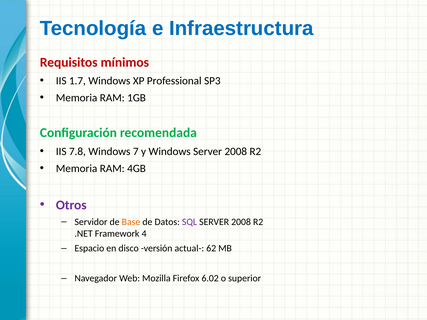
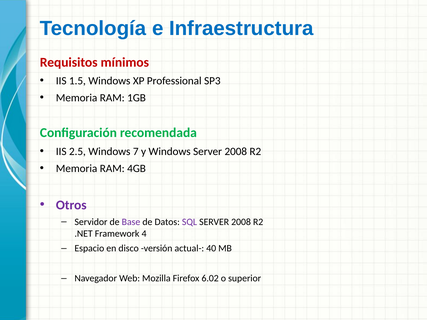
1.7: 1.7 -> 1.5 (77, 81)
7.8: 7.8 -> 2.5 (77, 151)
Base colour: orange -> purple (131, 222)
62: 62 -> 40 (211, 249)
